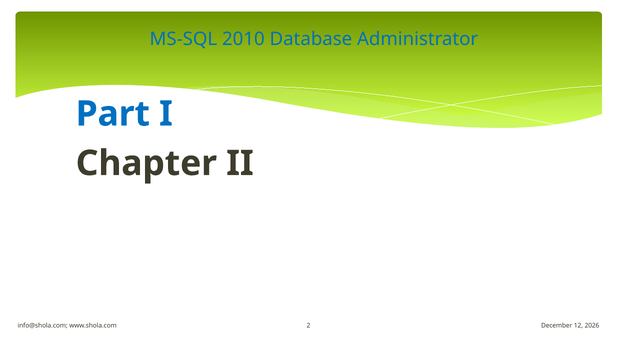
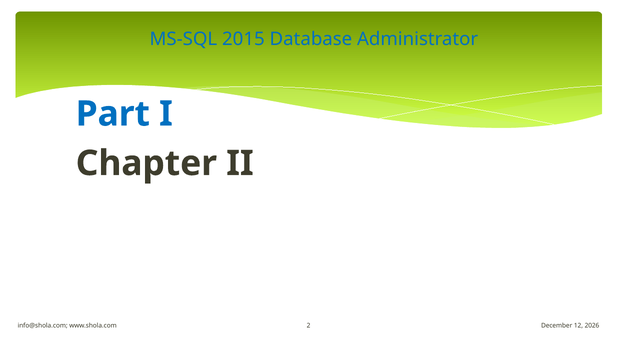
2010: 2010 -> 2015 (243, 39)
